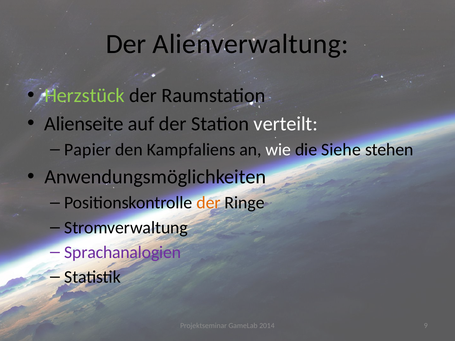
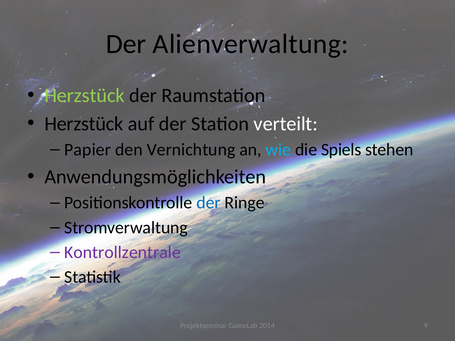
Alienseite: Alienseite -> Herzstück (84, 124)
Kampfaliens: Kampfaliens -> Vernichtung (191, 150)
wie colour: white -> light blue (278, 150)
Siehe: Siehe -> Spiels (341, 150)
der colour: orange -> blue (209, 203)
Sprachanalogien: Sprachanalogien -> Kontrollzentrale (123, 252)
